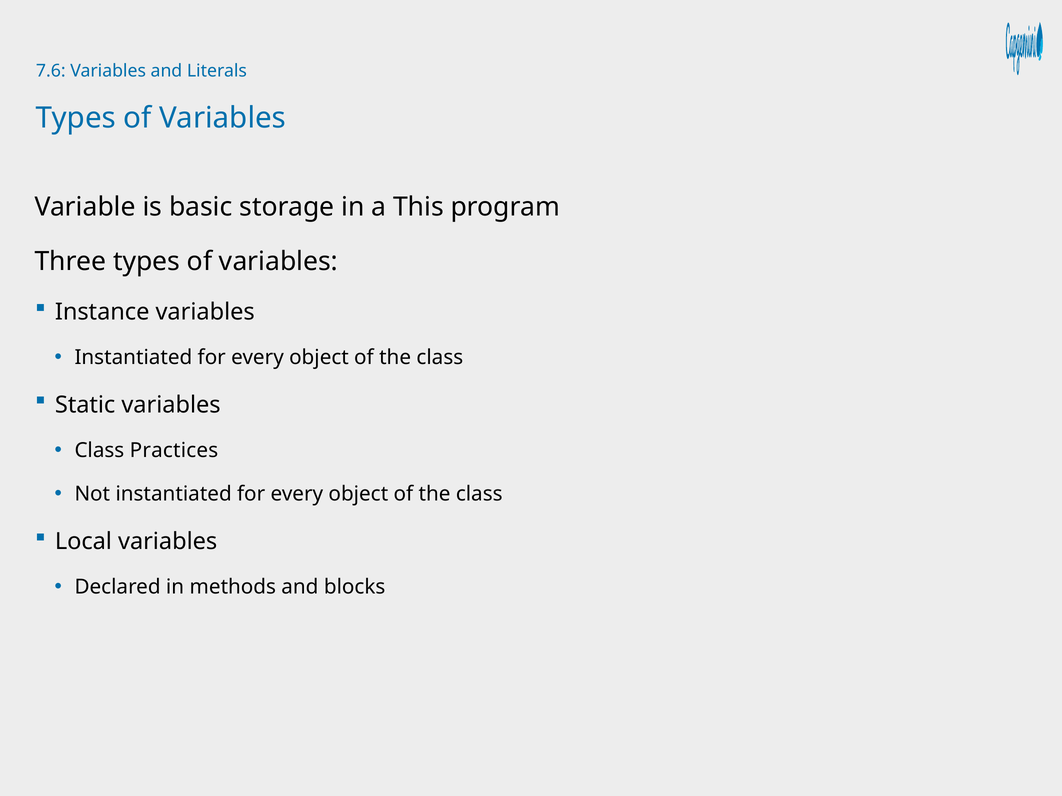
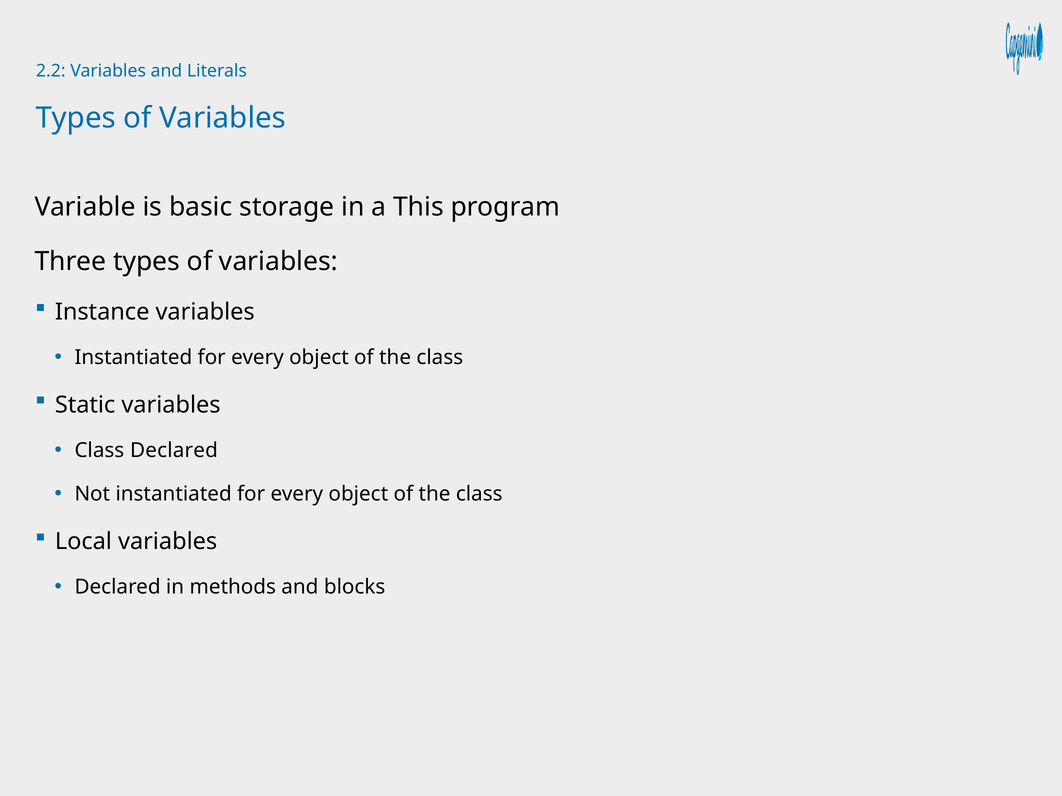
7.6: 7.6 -> 2.2 (51, 71)
Class Practices: Practices -> Declared (174, 451)
